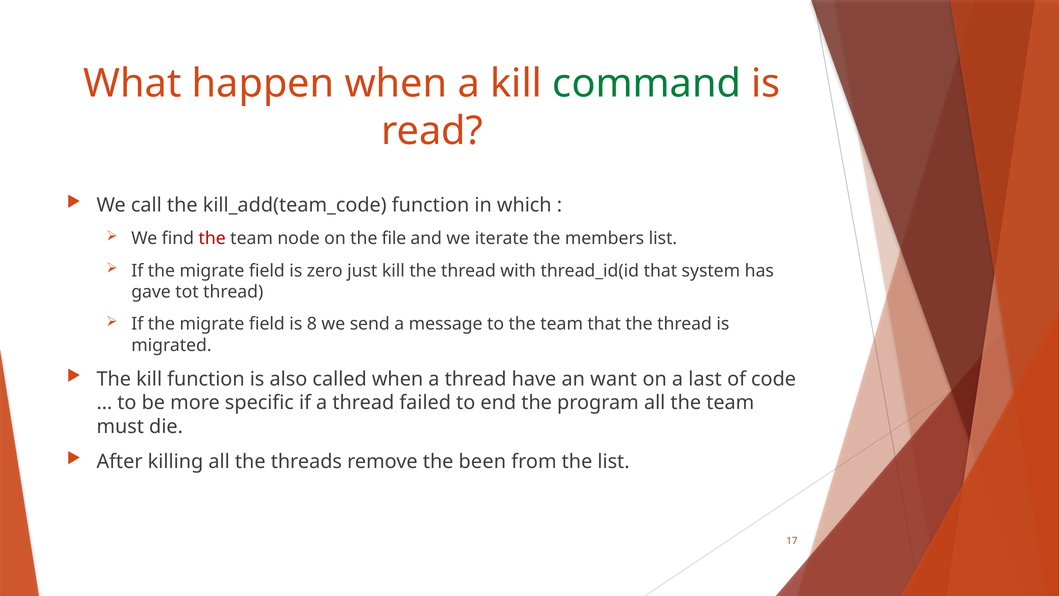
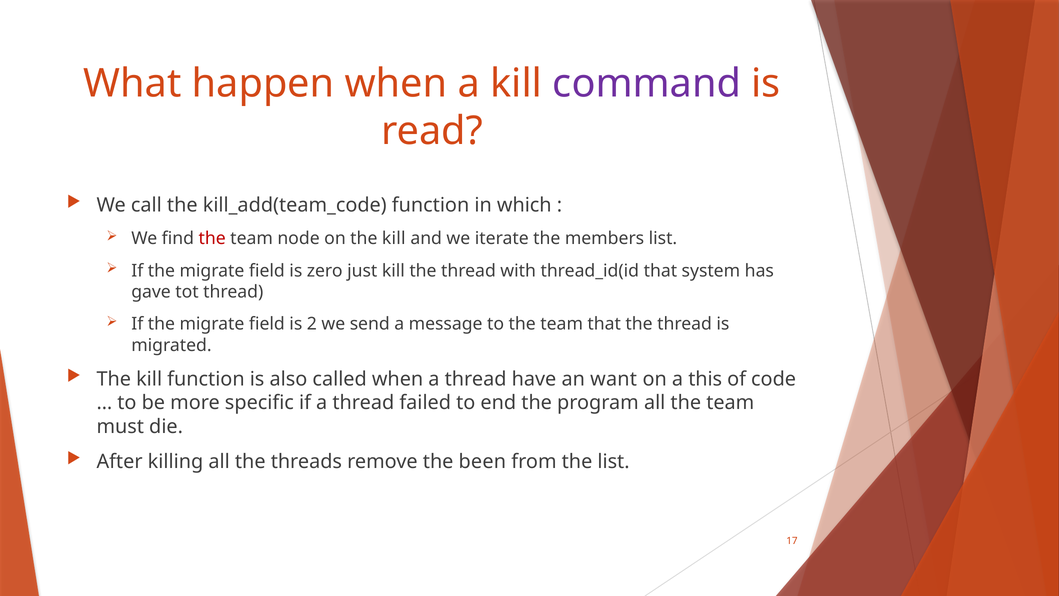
command colour: green -> purple (647, 84)
on the file: file -> kill (394, 238)
8: 8 -> 2 (312, 324)
last: last -> this (705, 379)
